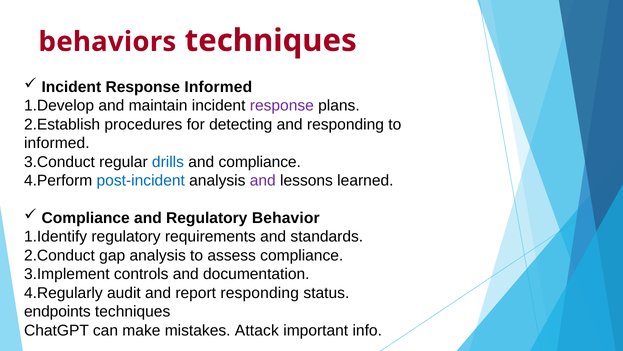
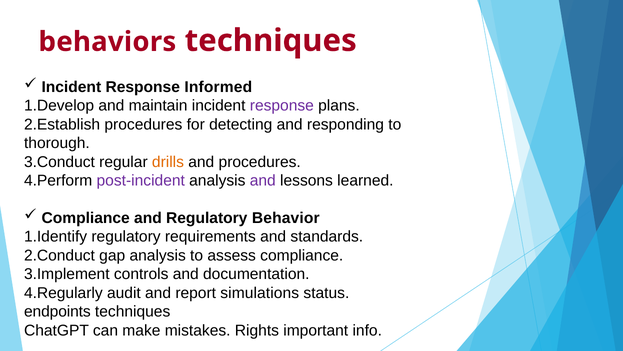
informed: informed -> thorough (57, 143)
drills colour: blue -> orange (168, 162)
and compliance: compliance -> procedures (260, 162)
post-incident colour: blue -> purple (141, 180)
report responding: responding -> simulations (260, 292)
Attack: Attack -> Rights (257, 330)
